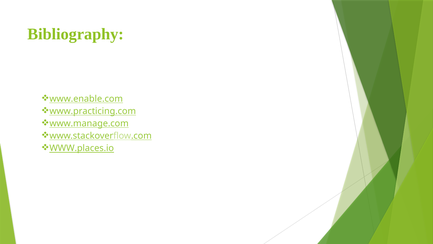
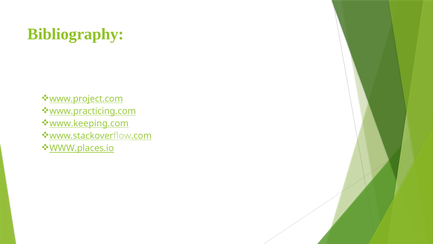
www.enable.com: www.enable.com -> www.project.com (86, 99)
www.manage.com: www.manage.com -> www.keeping.com (89, 123)
